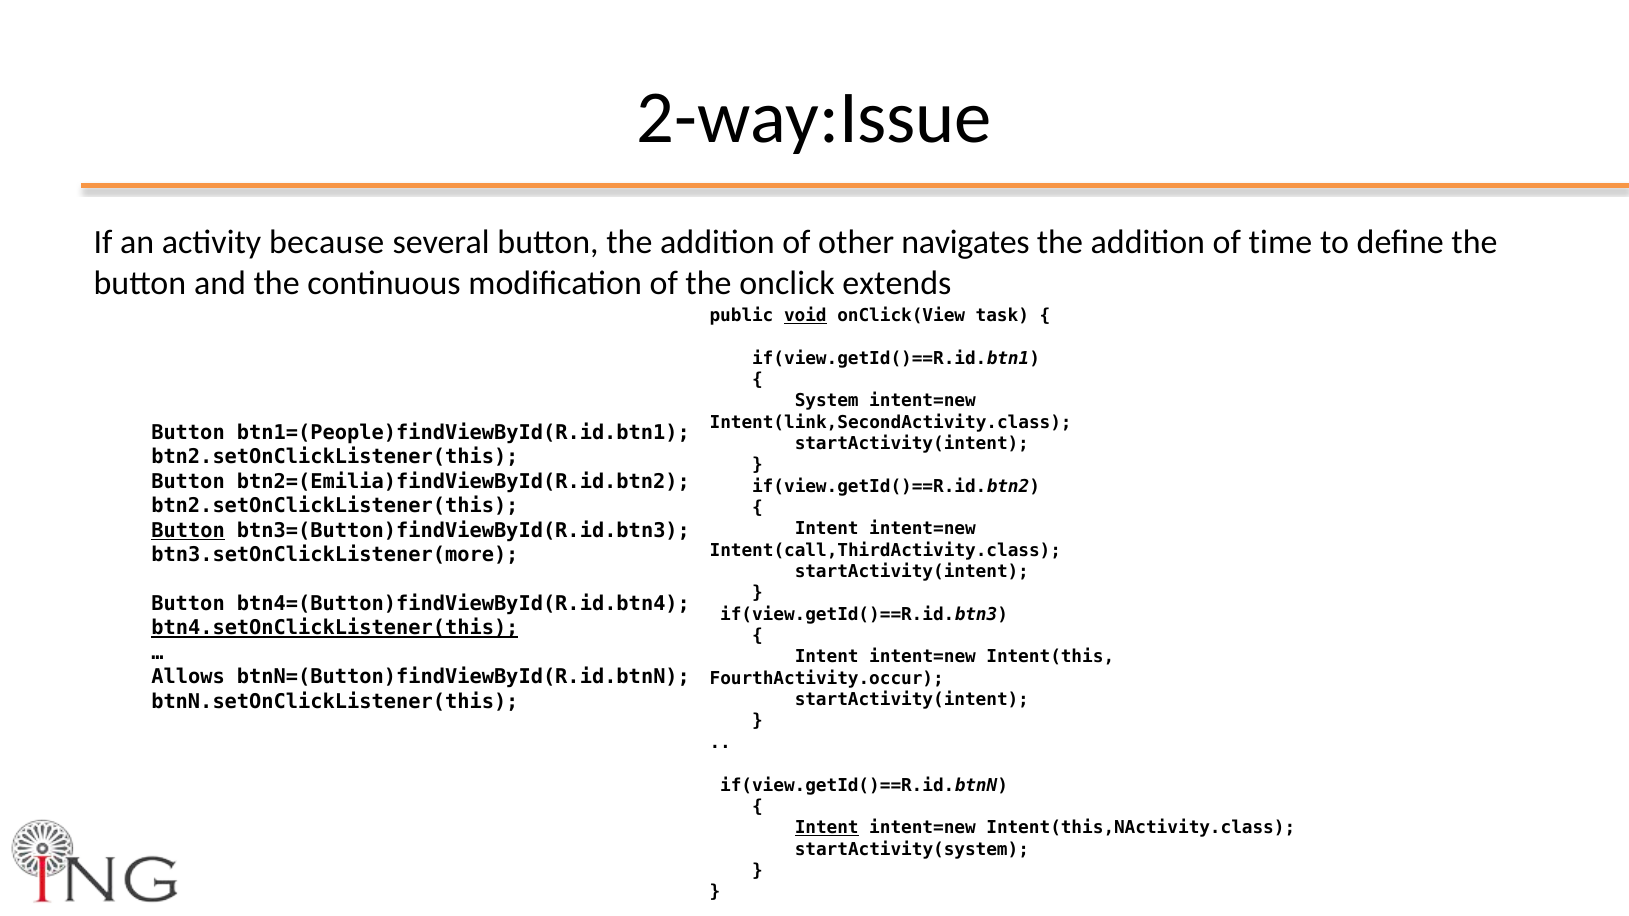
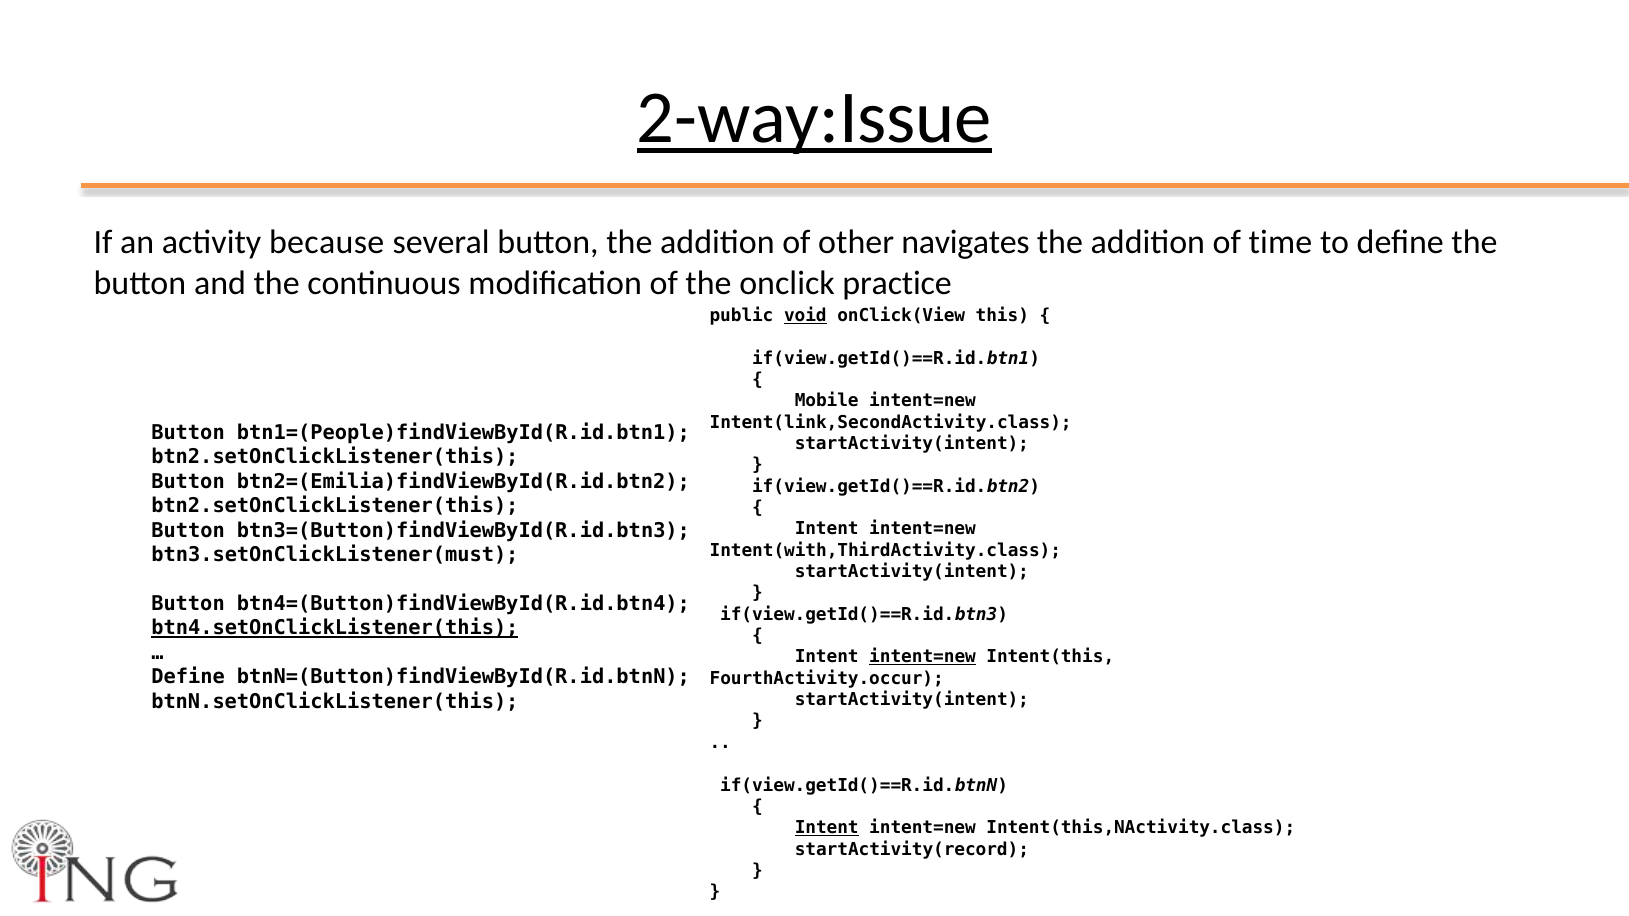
2-way:Issue underline: none -> present (814, 118)
extends: extends -> practice (897, 284)
task: task -> this (1002, 316)
System: System -> Mobile (827, 401)
Button underline: present -> none (188, 531)
Intent(call,ThirdActivity.class: Intent(call,ThirdActivity.class -> Intent(with,ThirdActivity.class (885, 550)
btn3.setOnClickListener(more: btn3.setOnClickListener(more -> btn3.setOnClickListener(must (335, 555)
intent=new underline: none -> present (923, 657)
Allows: Allows -> Define (188, 677)
startActivity(system: startActivity(system -> startActivity(record (912, 849)
